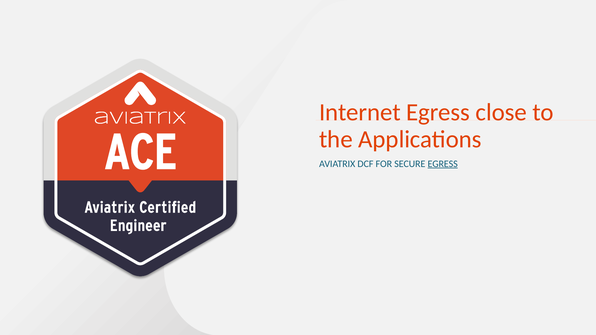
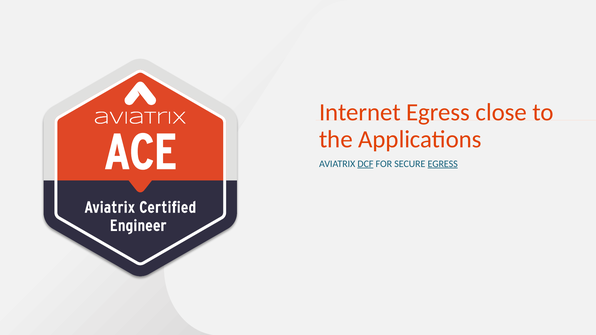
DCF underline: none -> present (365, 164)
